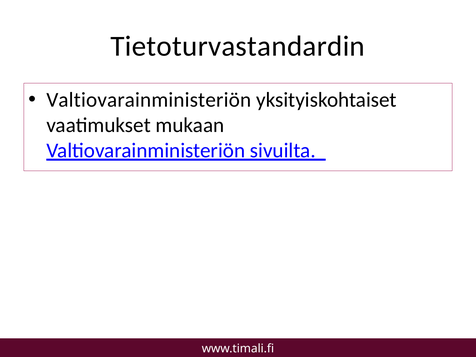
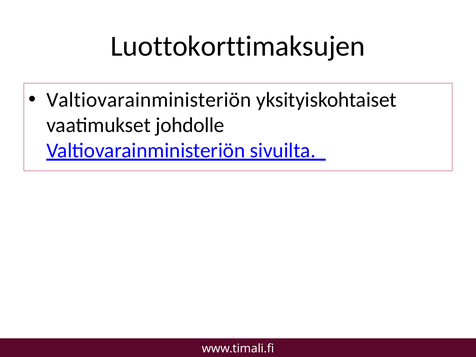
Tietoturvastandardin: Tietoturvastandardin -> Luottokorttimaksujen (238, 46)
mukaan: mukaan -> johdolle (190, 125)
